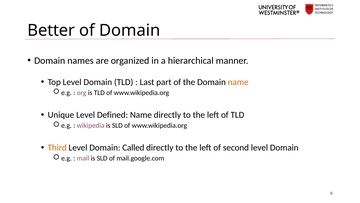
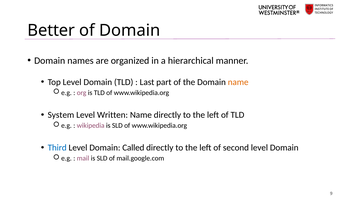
Unique: Unique -> System (61, 115)
Defined: Defined -> Written (112, 115)
Third colour: orange -> blue (57, 147)
